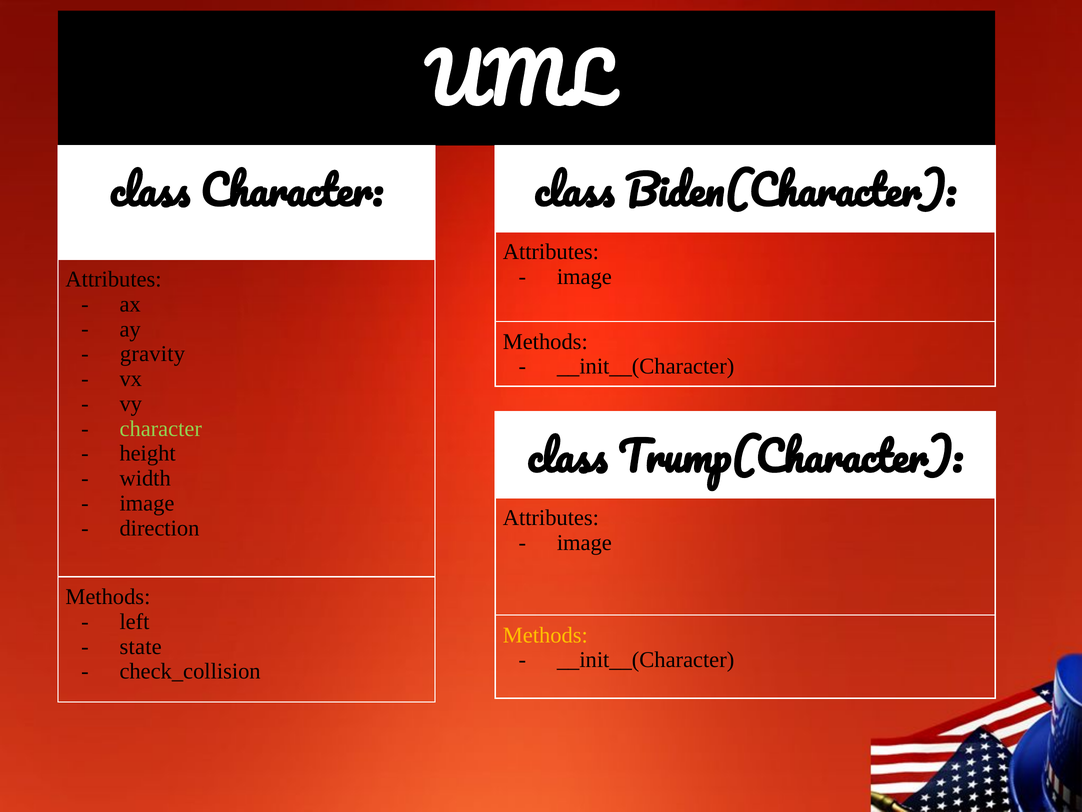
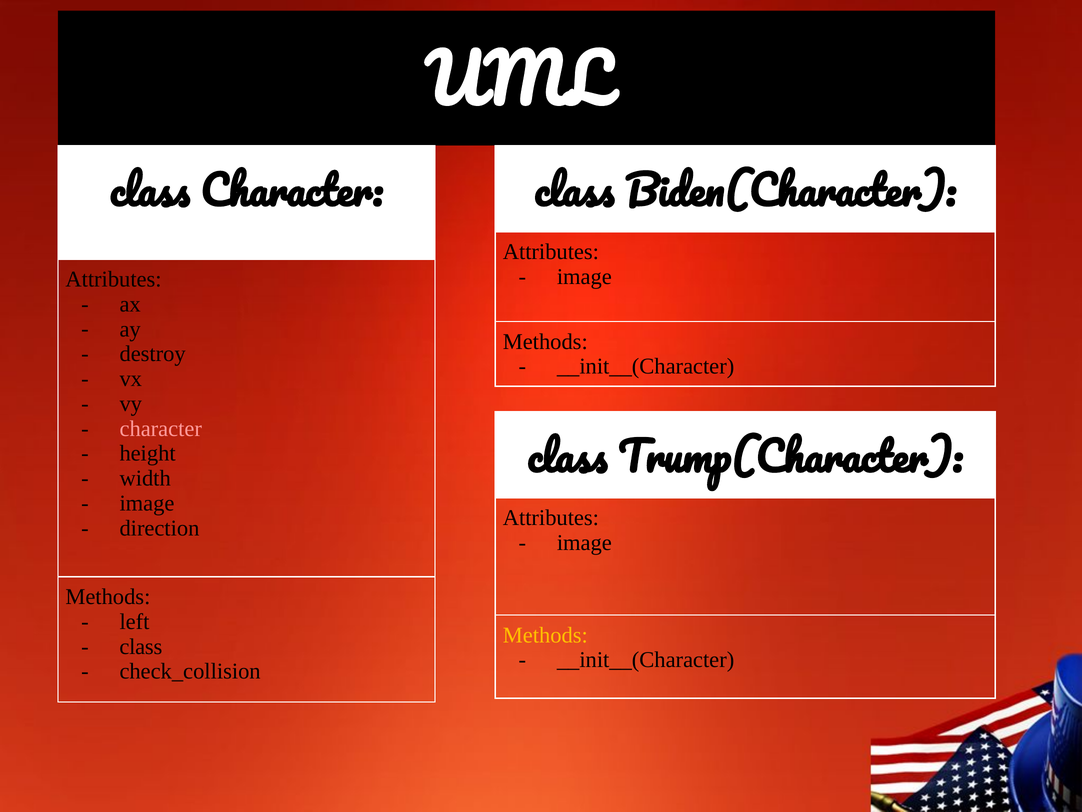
gravity: gravity -> destroy (153, 354)
character colour: light green -> pink (161, 428)
state: state -> class (141, 646)
